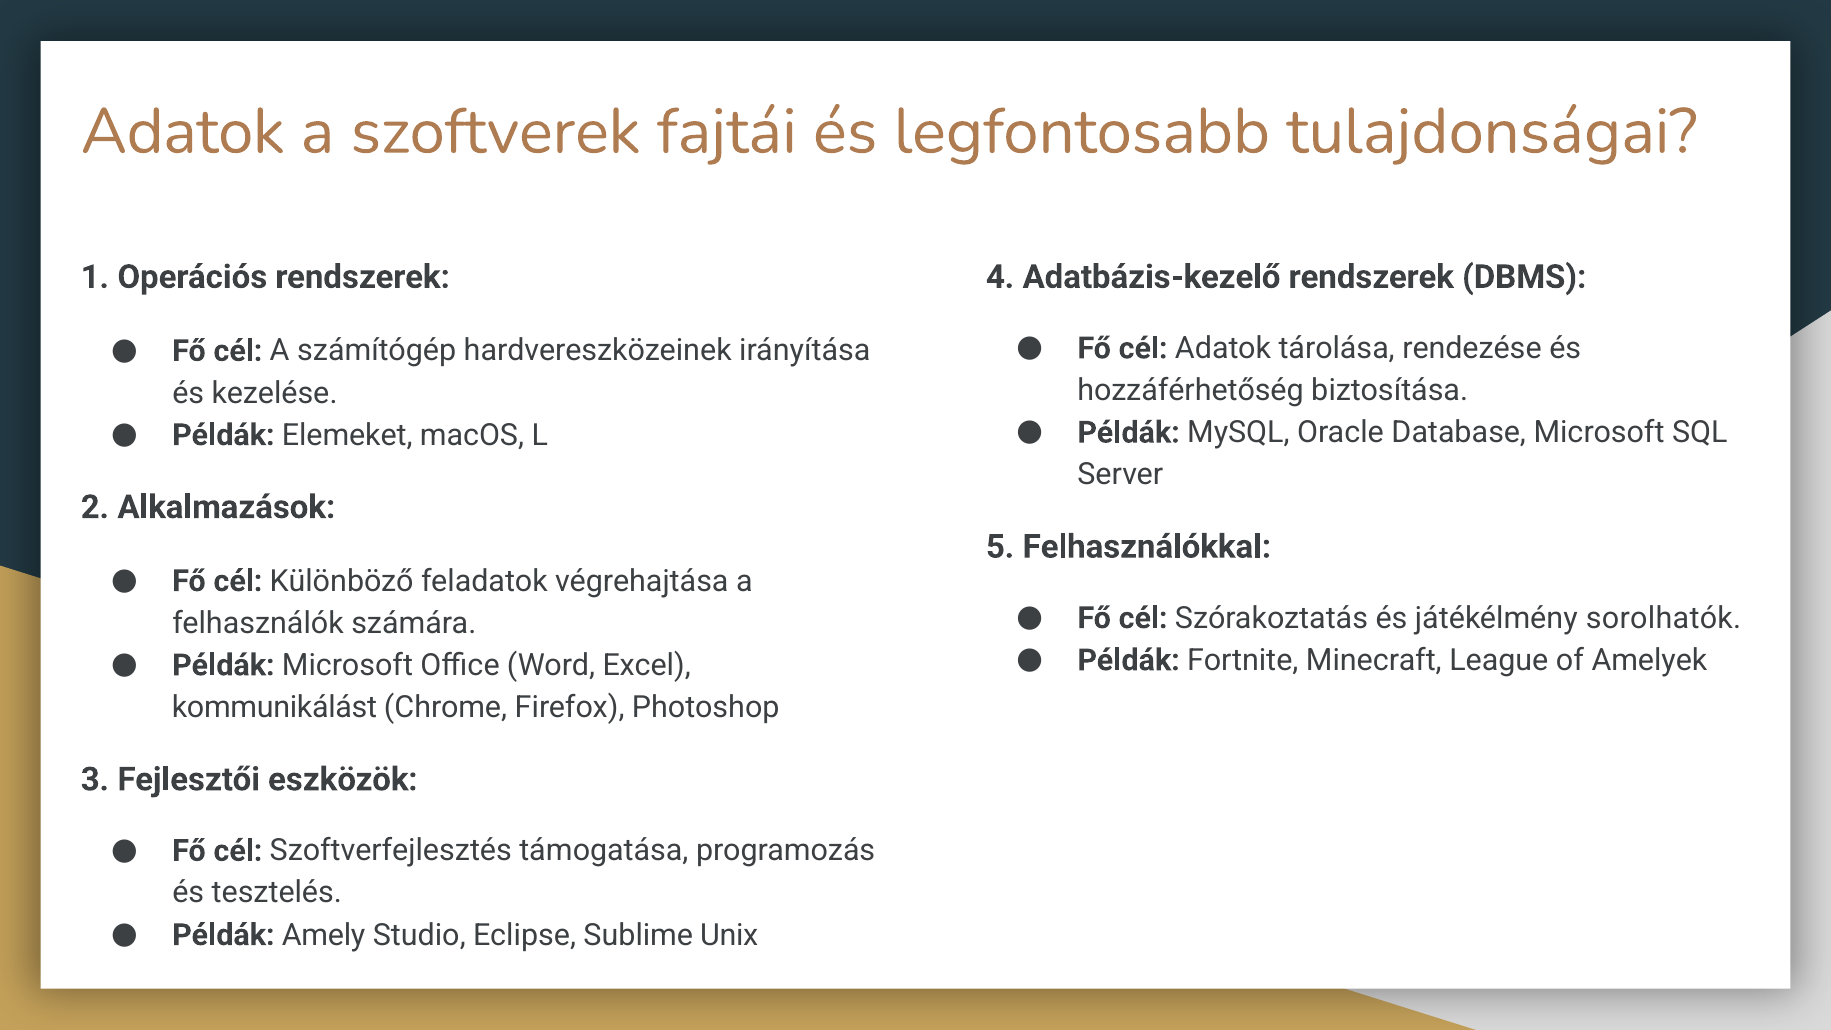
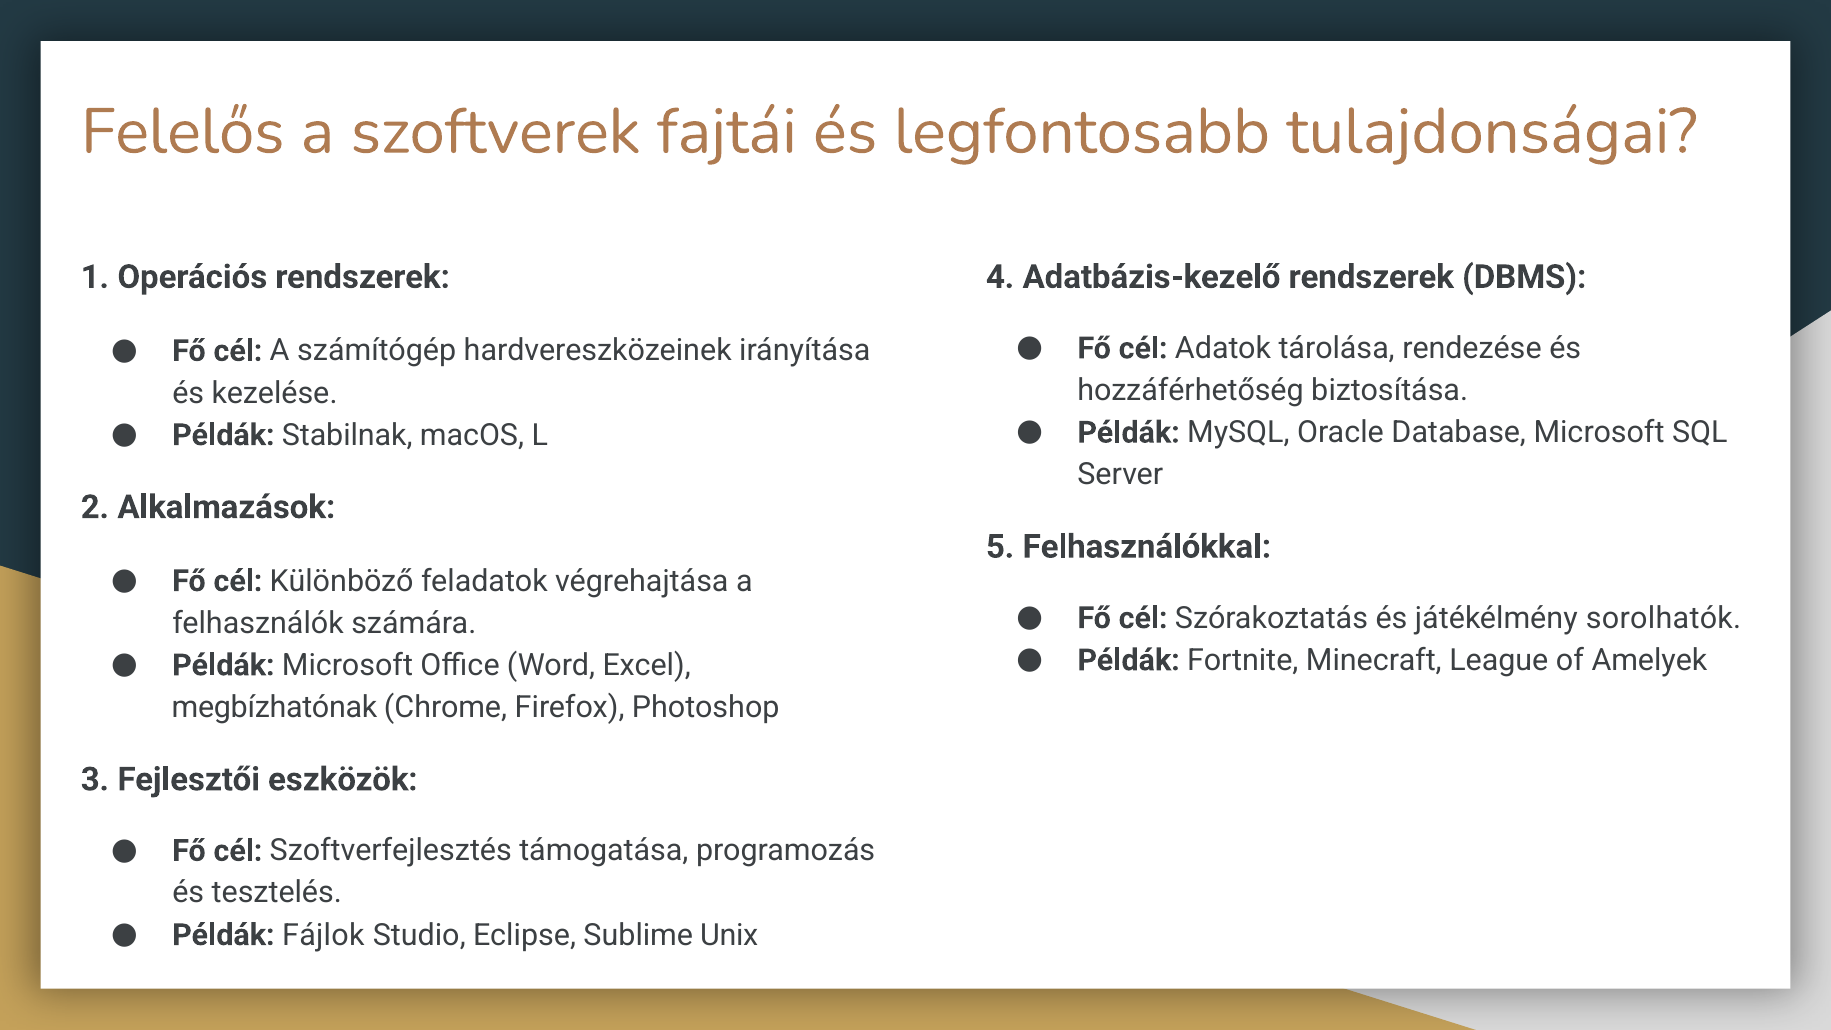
Adatok: Adatok -> Felelős (183, 132)
Elemeket: Elemeket -> Stabilnak (347, 435)
kommunikálást: kommunikálást -> megbízhatónak (274, 707)
Amely: Amely -> Fájlok (323, 935)
